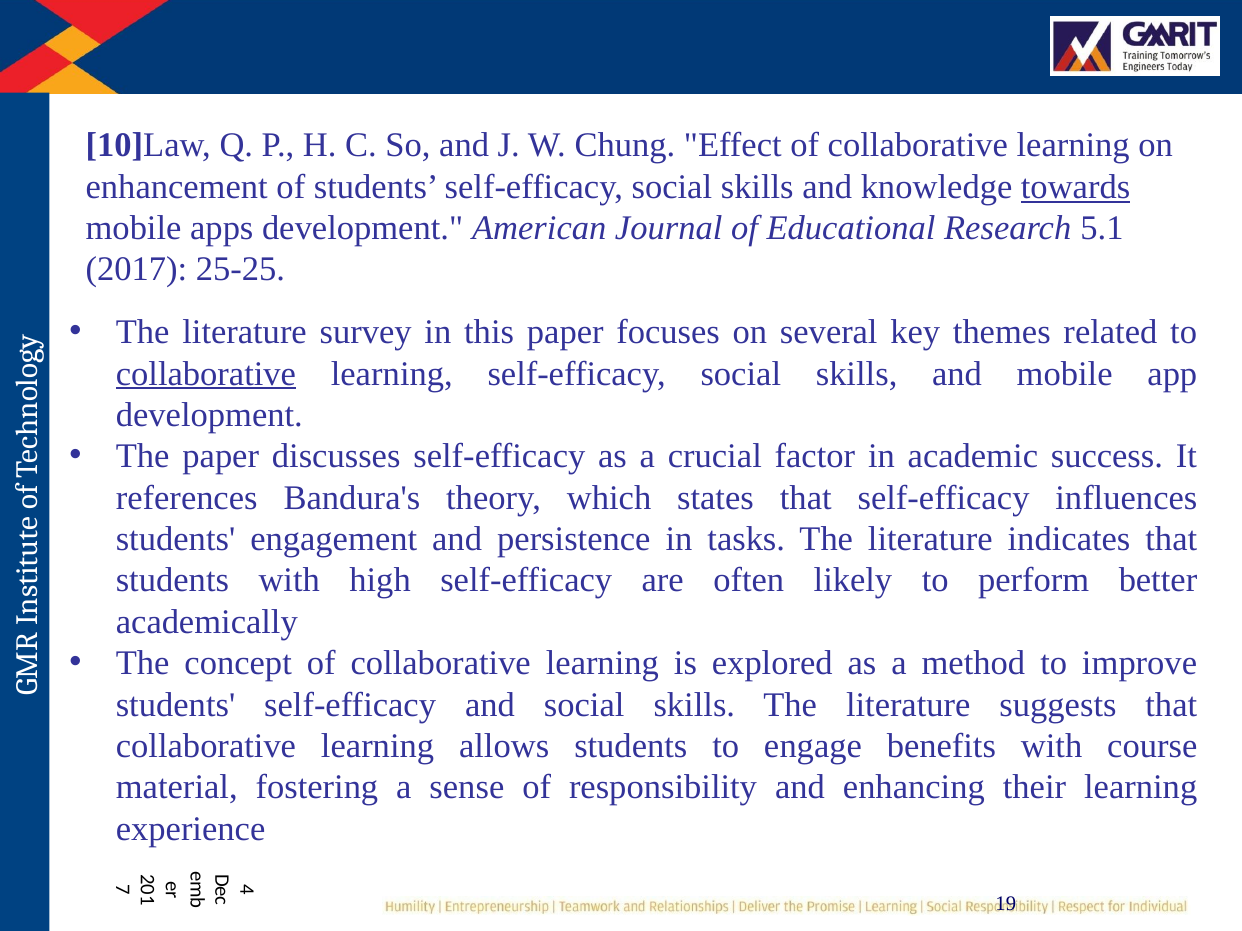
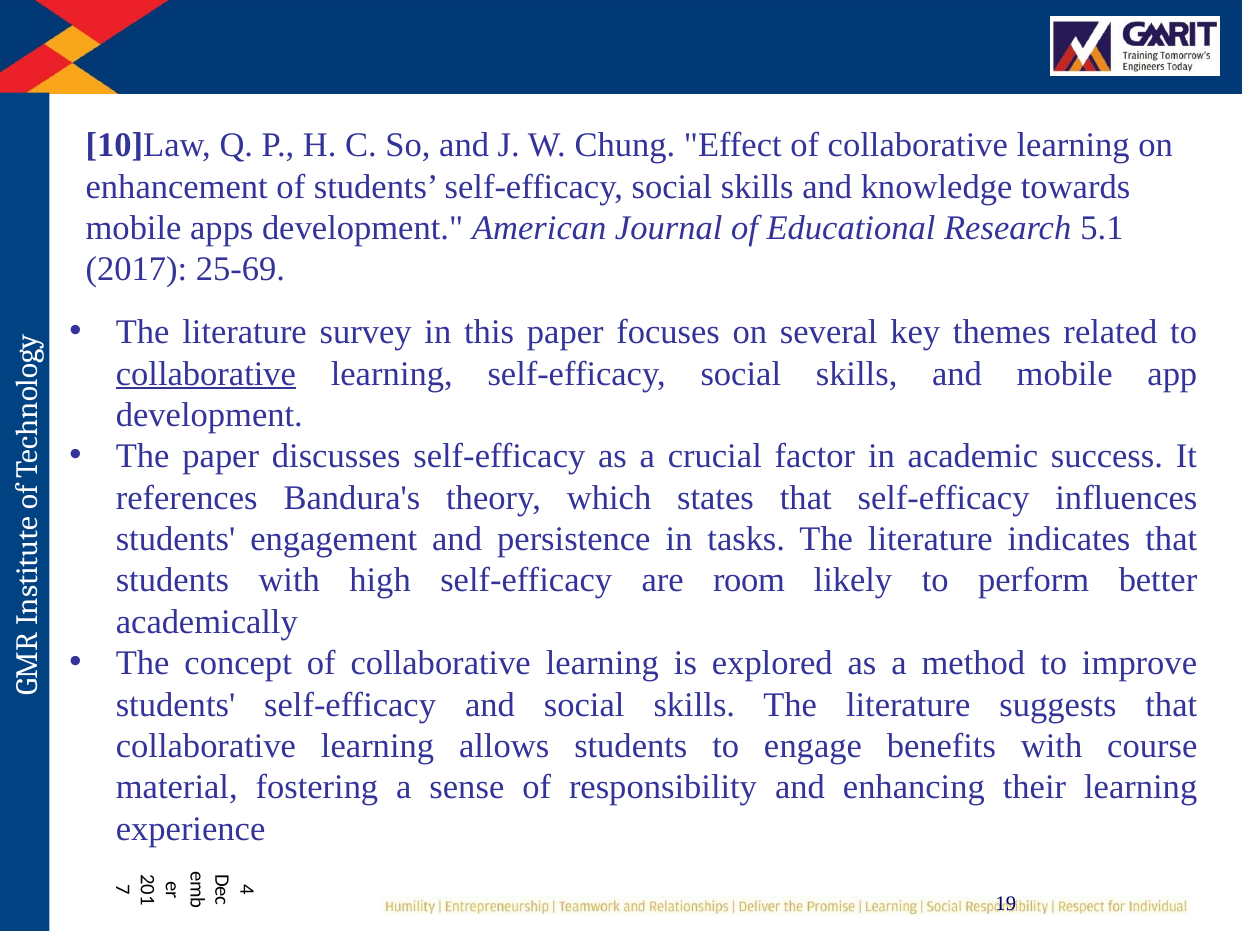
towards underline: present -> none (1076, 187)
25-25: 25-25 -> 25-69 (240, 270)
often: often -> room (749, 581)
